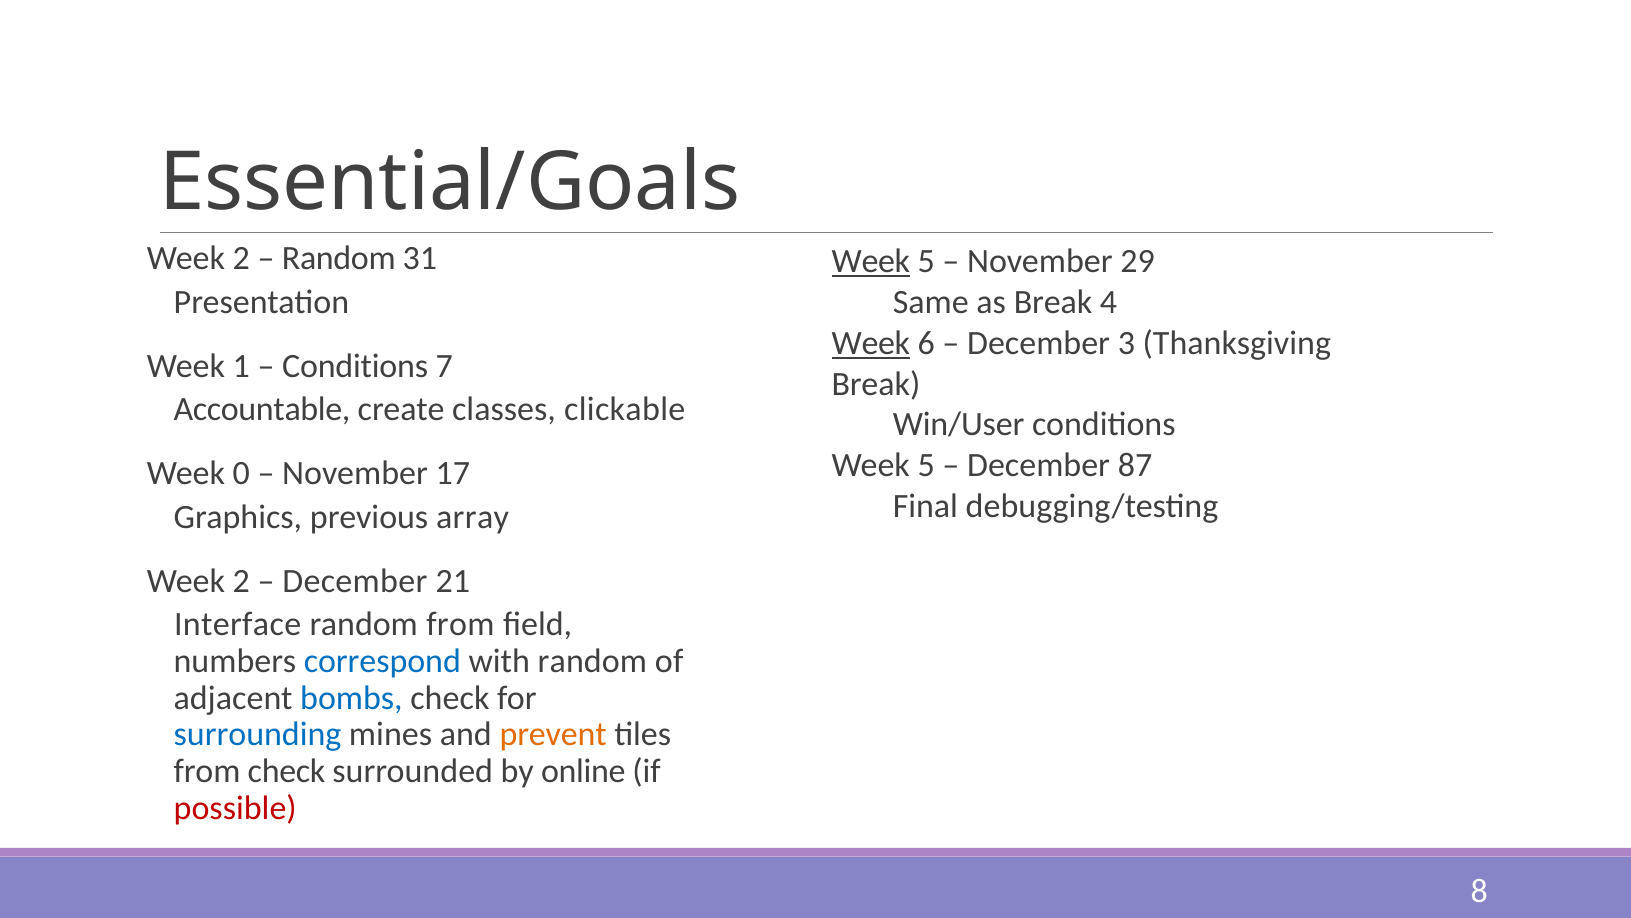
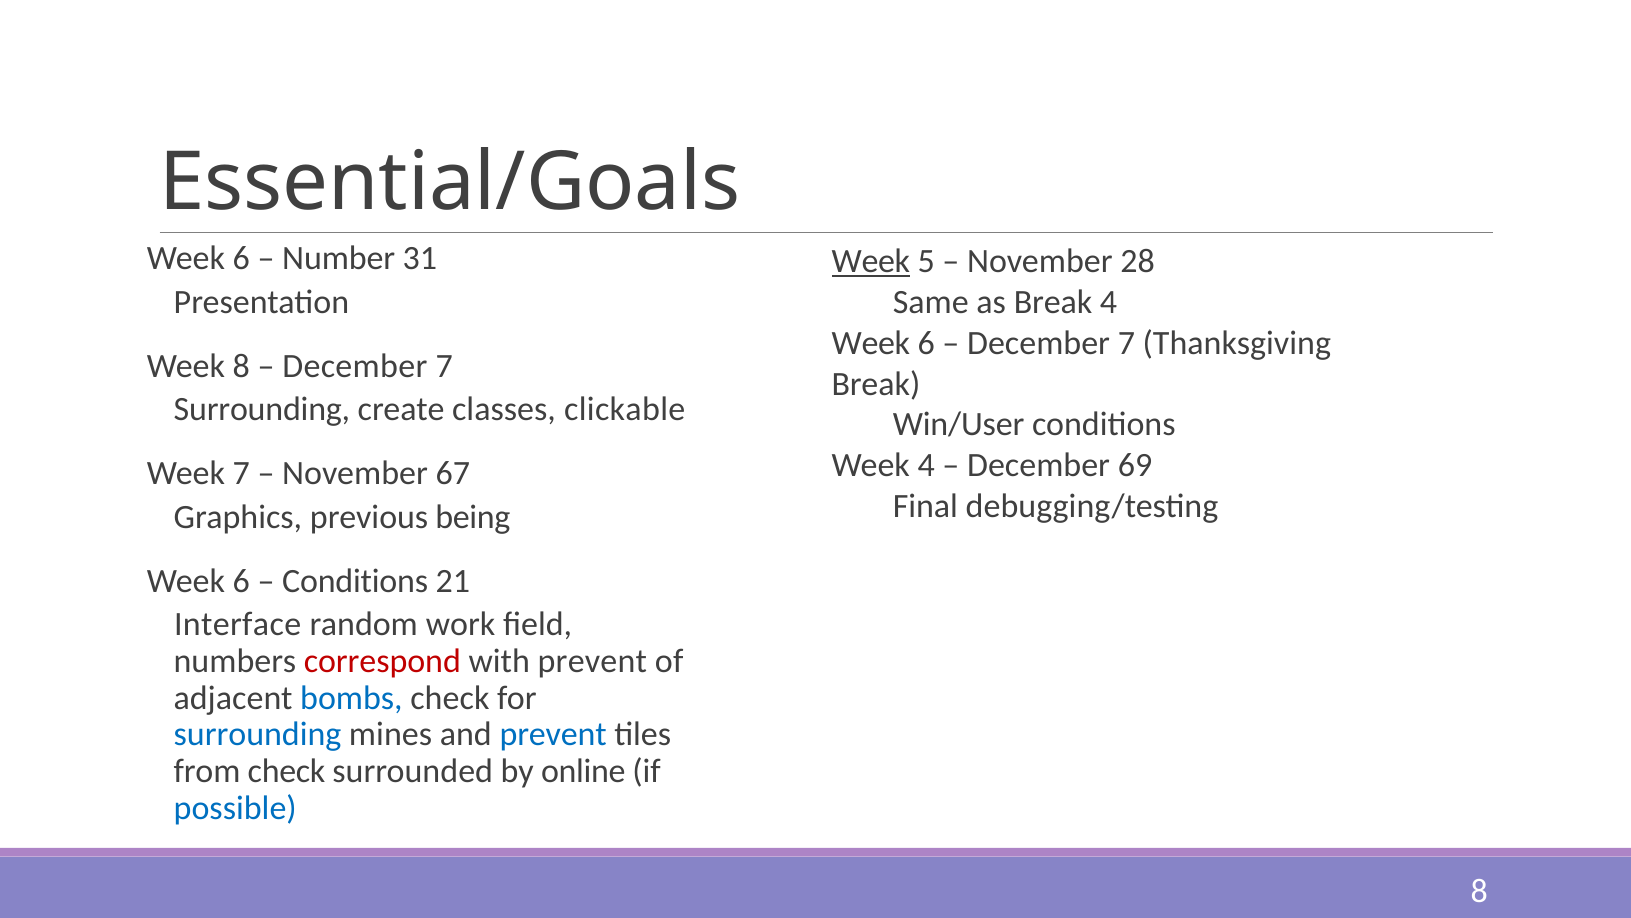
2: 2 -> 6 (241, 258)
Random: Random -> Number (339, 258)
29: 29 -> 28 (1138, 261)
Week underline: present -> none (871, 343)
3: 3 -> 7 (1126, 343)
Week 1: 1 -> 8 (241, 366)
Conditions: Conditions -> December (355, 366)
Accountable: Accountable -> Surrounding (262, 409)
5: 5 -> 4 (926, 465)
87: 87 -> 69 (1135, 465)
Week 0: 0 -> 7 (241, 473)
17: 17 -> 67 (453, 473)
array: array -> being (473, 517)
2: 2 -> 6 (241, 581)
December: December -> Conditions (355, 581)
random from: from -> work (461, 624)
correspond colour: blue -> red (382, 661)
with random: random -> prevent (592, 661)
prevent colour: orange -> blue (553, 734)
possible colour: red -> blue (235, 808)
